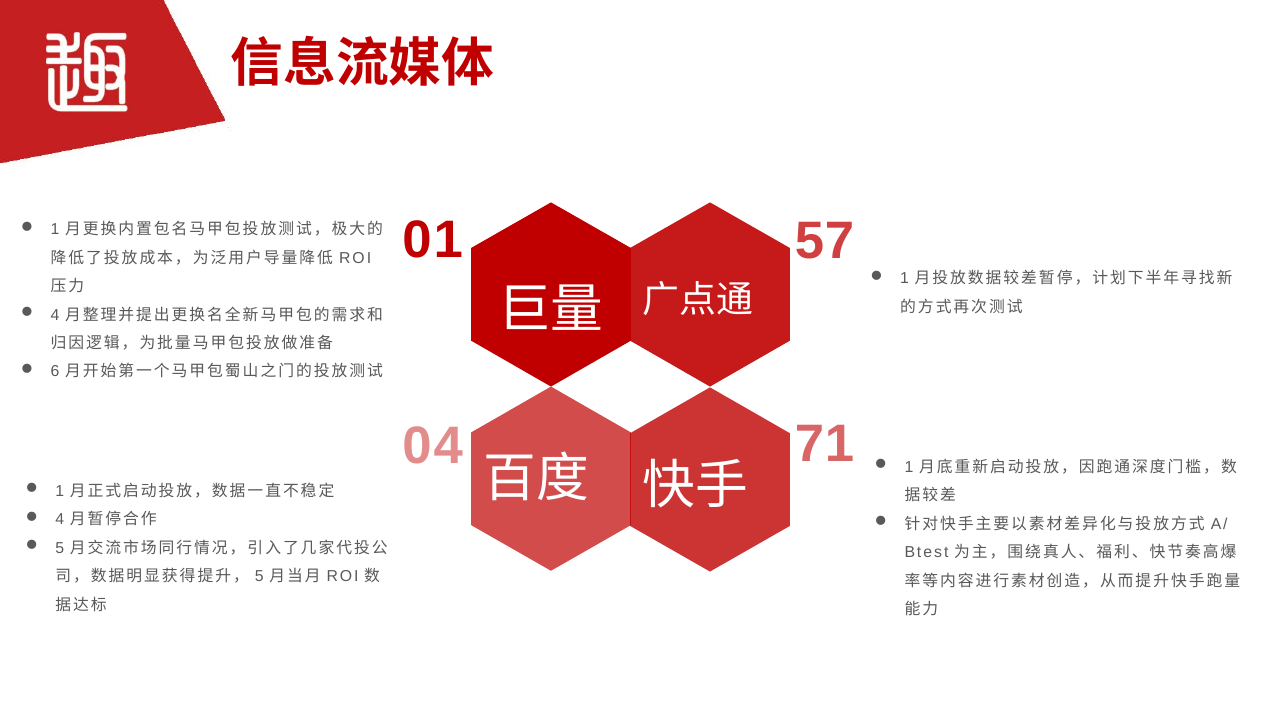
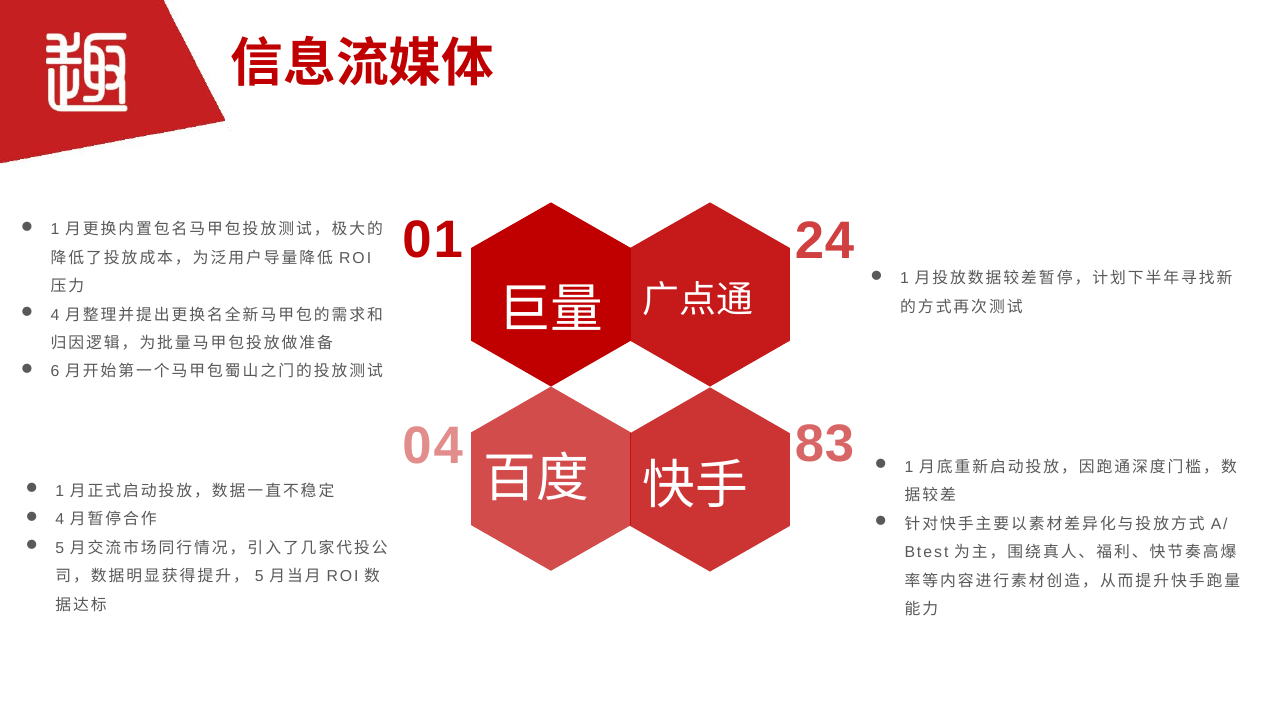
57: 57 -> 24 (825, 241)
71: 71 -> 83 (825, 444)
